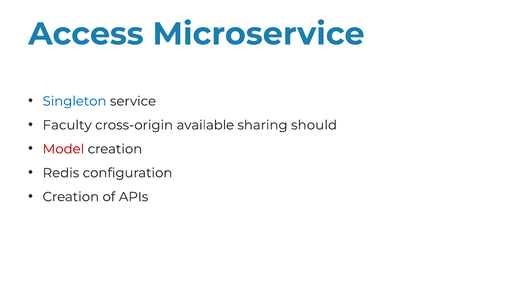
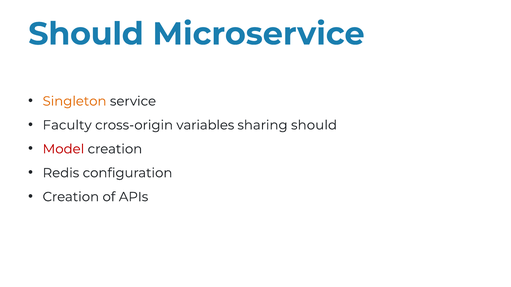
Access: Access -> Should (86, 34)
Singleton colour: blue -> orange (75, 101)
available: available -> variables (205, 125)
